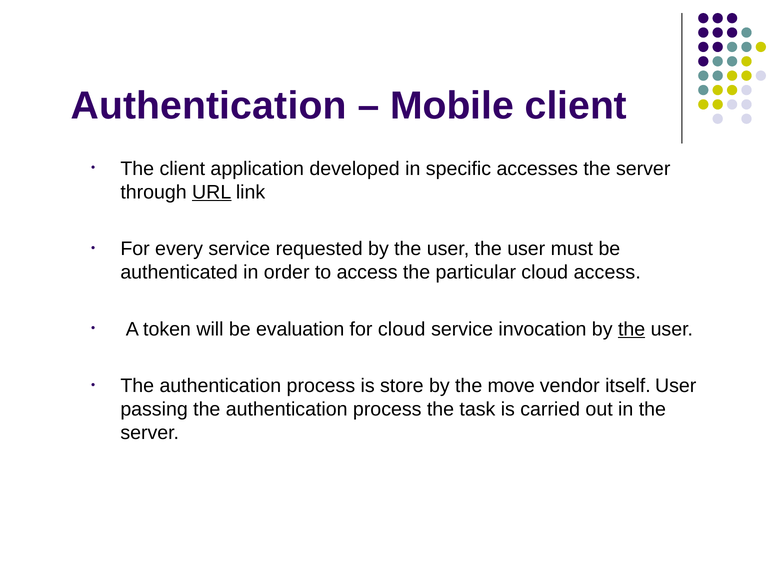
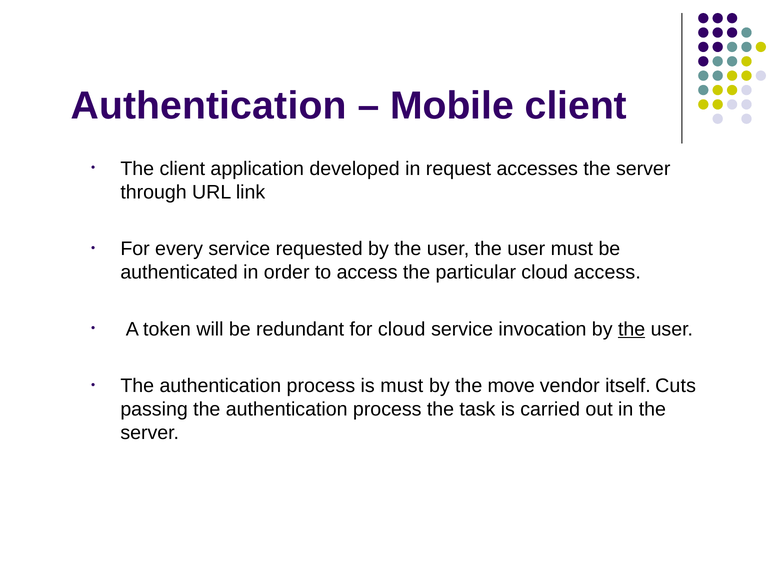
specific: specific -> request (458, 169)
URL underline: present -> none (212, 192)
evaluation: evaluation -> redundant (300, 329)
is store: store -> must (402, 386)
itself User: User -> Cuts (676, 386)
